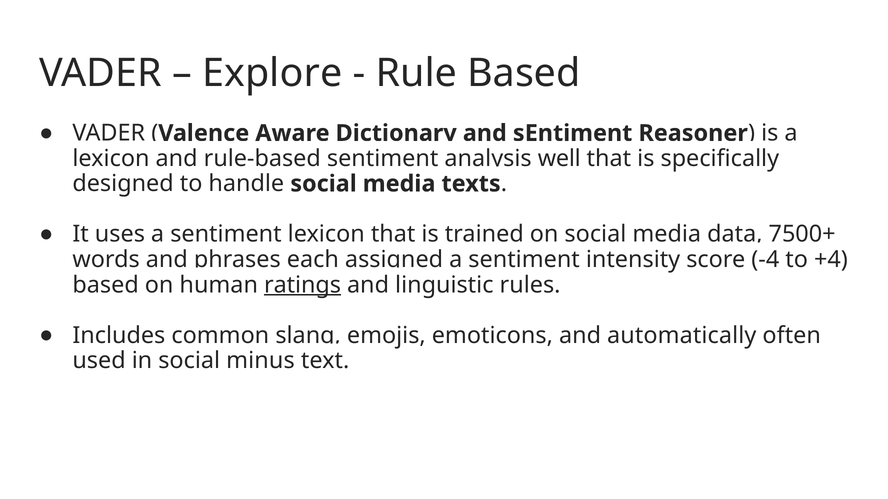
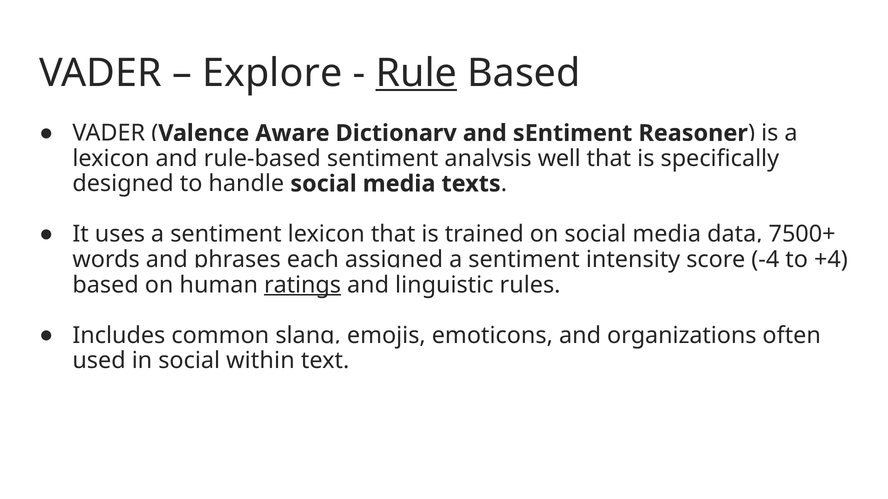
Rule underline: none -> present (416, 73)
automatically: automatically -> organizations (682, 336)
minus: minus -> within (260, 361)
